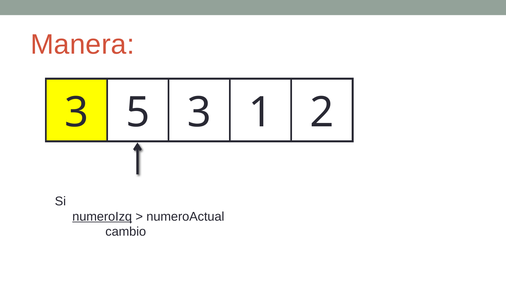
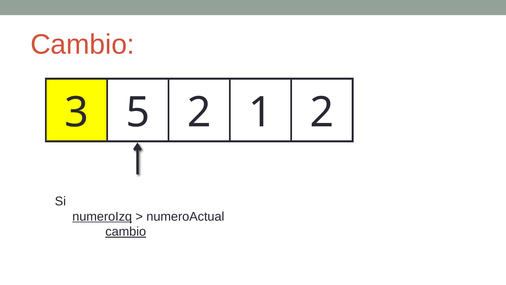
Manera: Manera -> Cambio (83, 45)
5 3: 3 -> 2 (199, 112)
cambio underline: none -> present (126, 231)
